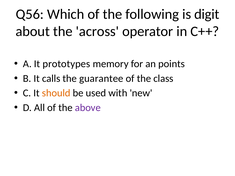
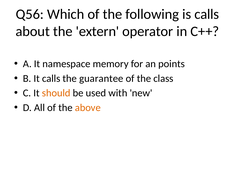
is digit: digit -> calls (207, 14)
across: across -> extern (97, 31)
prototypes: prototypes -> namespace (66, 64)
above colour: purple -> orange (88, 108)
